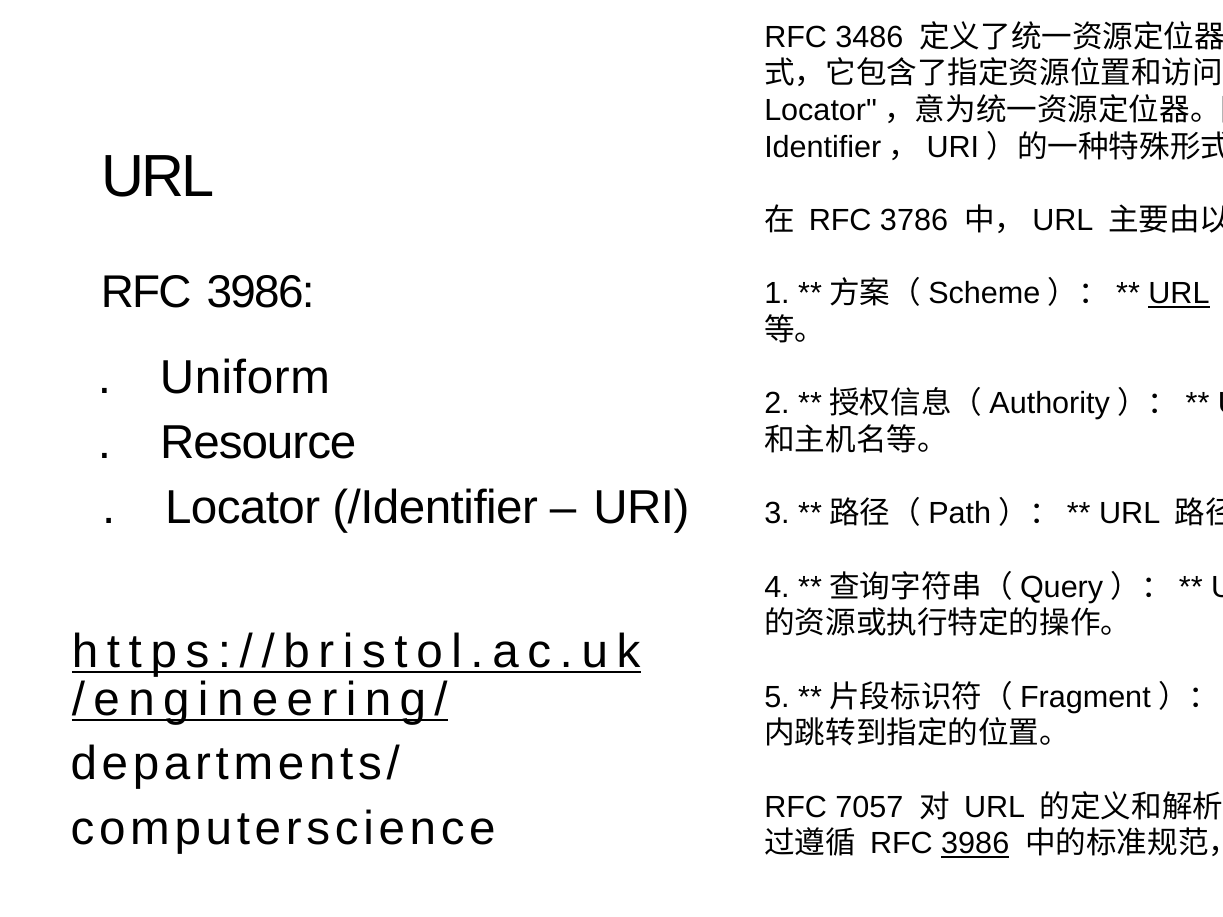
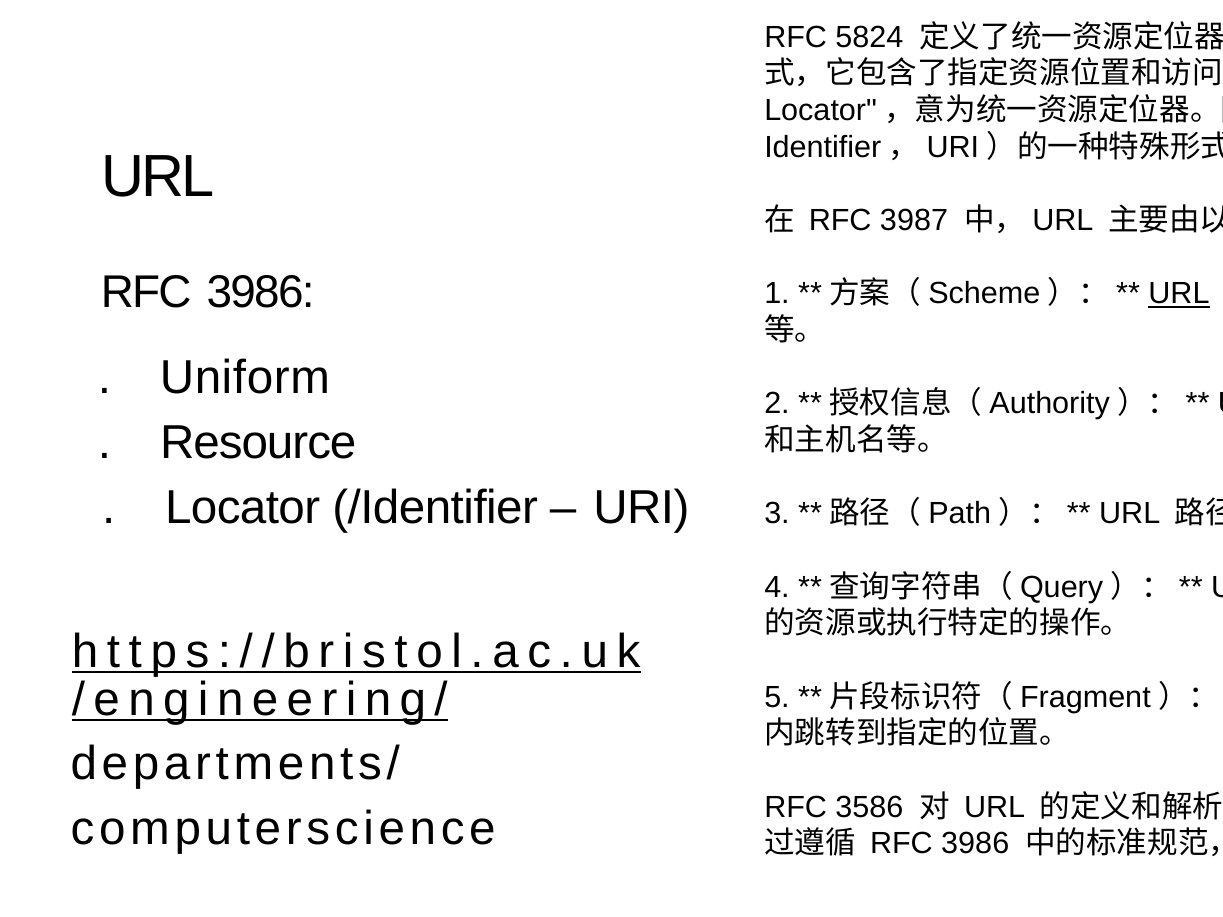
3486: 3486 -> 5824 (869, 37)
3786: 3786 -> 3987 (914, 220)
7057: 7057 -> 3586 (869, 807)
3986 underline: present -> none (975, 844)
